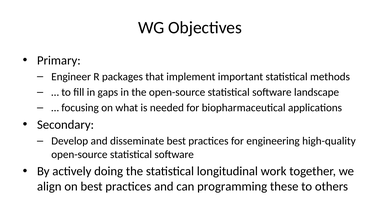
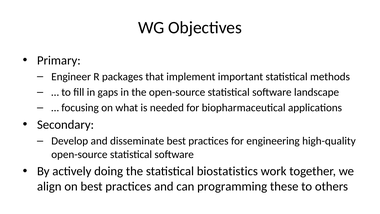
longitudinal: longitudinal -> biostatistics (227, 171)
